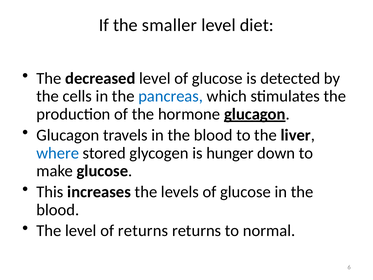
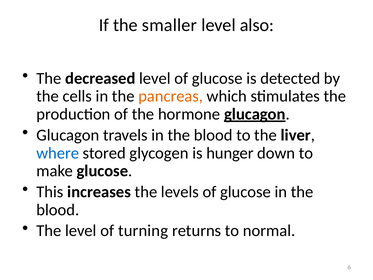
diet: diet -> also (257, 25)
pancreas colour: blue -> orange (171, 96)
of returns: returns -> turning (143, 231)
